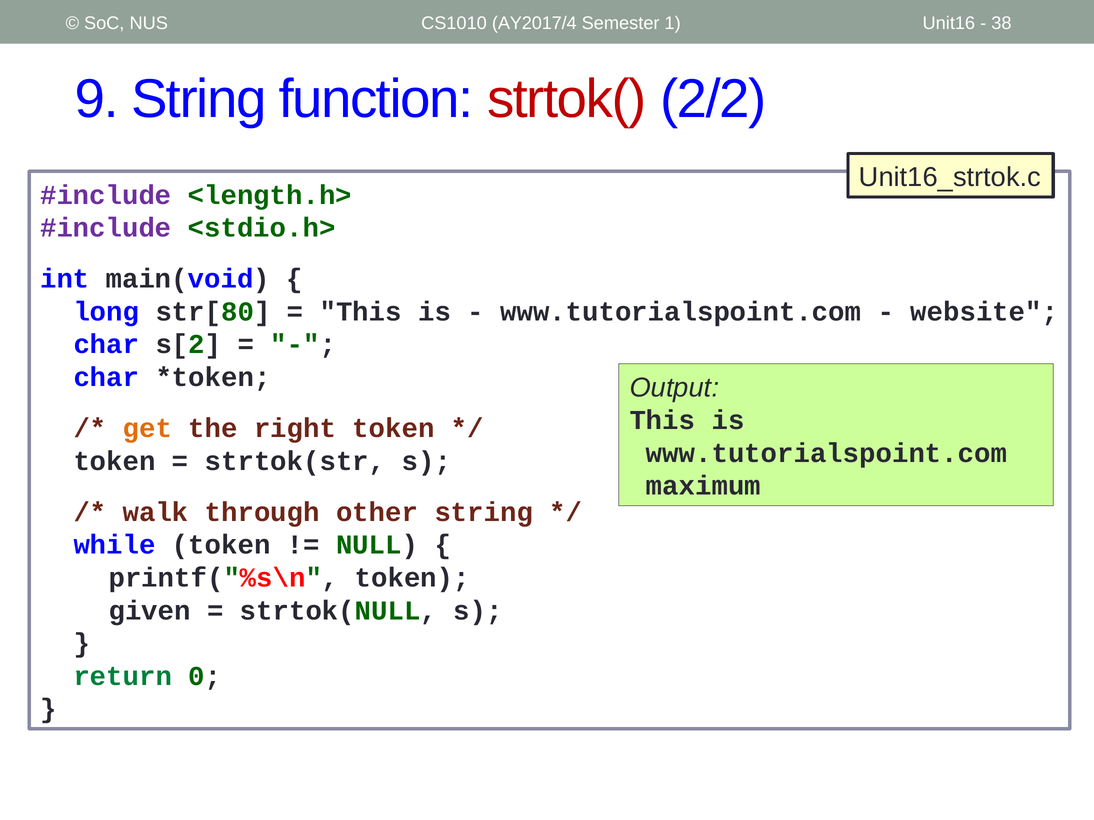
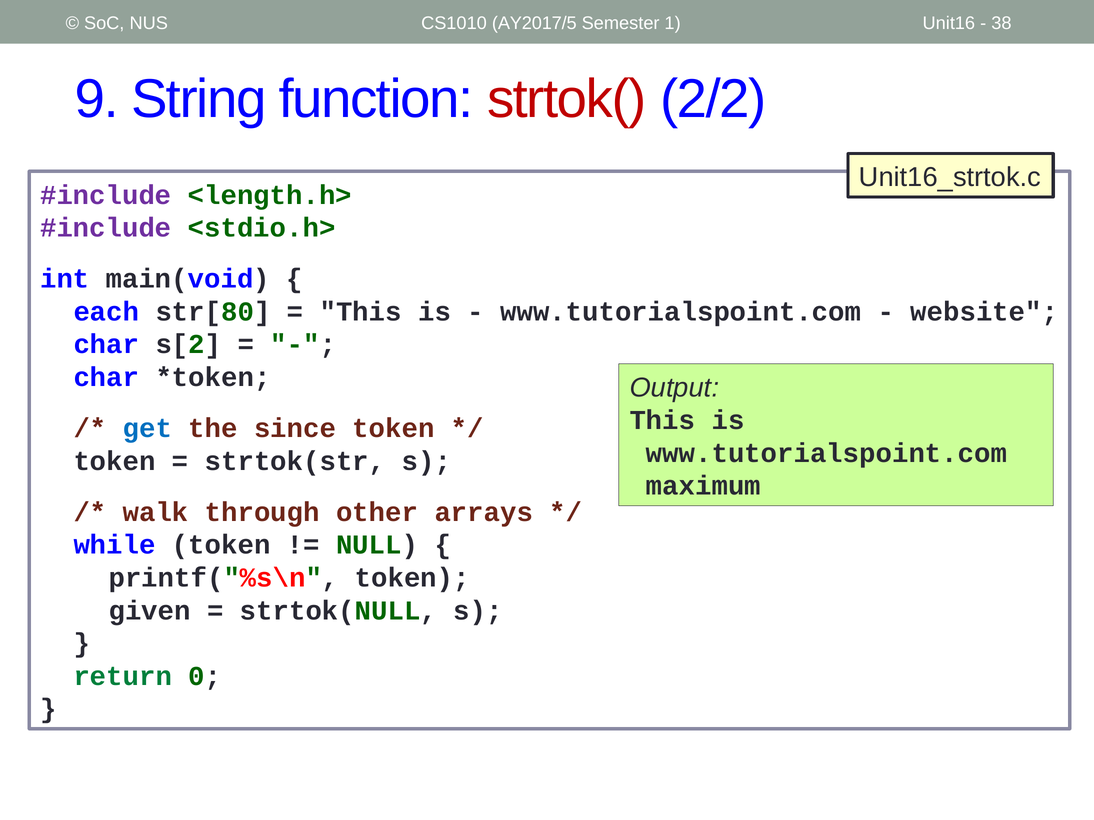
AY2017/4: AY2017/4 -> AY2017/5 (534, 23)
long: long -> each (106, 312)
get colour: orange -> blue (147, 429)
right: right -> since (295, 429)
other string: string -> arrays (484, 512)
